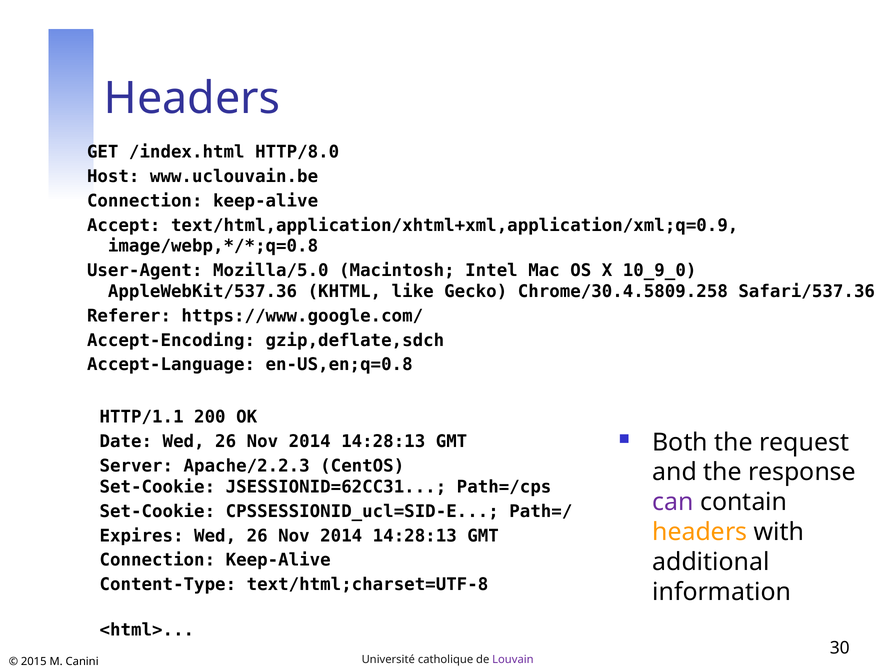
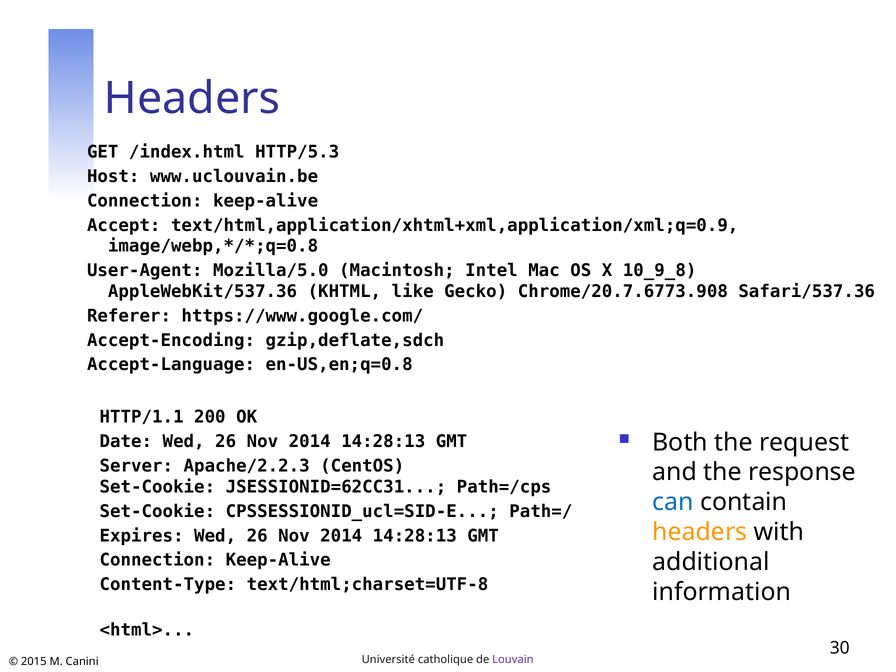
HTTP/8.0: HTTP/8.0 -> HTTP/5.3 (297, 152)
10_9_0: 10_9_0 -> 10_9_8 (660, 271)
Chrome/30.4.5809.258: Chrome/30.4.5809.258 -> Chrome/20.7.6773.908 (623, 292)
can colour: purple -> blue (673, 502)
